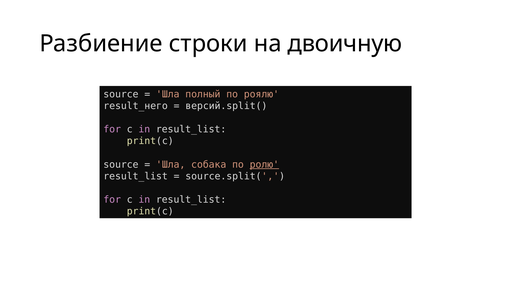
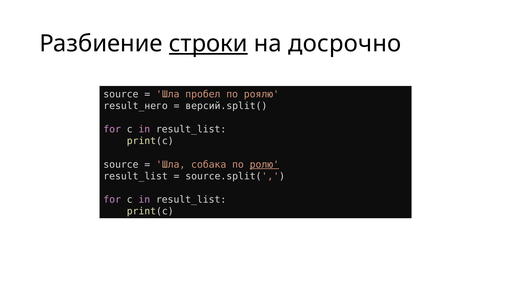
строки underline: none -> present (208, 44)
двоичную: двоичную -> досрочно (345, 44)
полный: полный -> пробел (203, 94)
